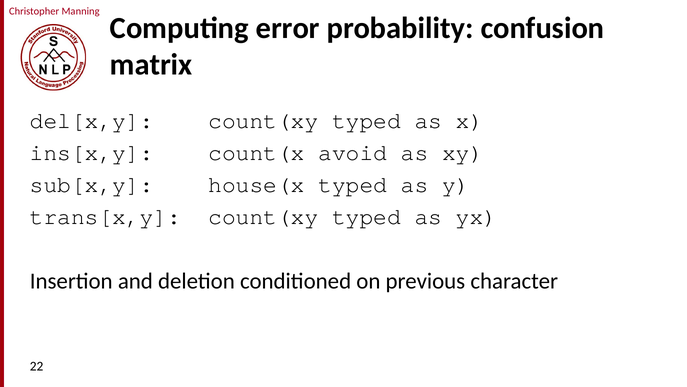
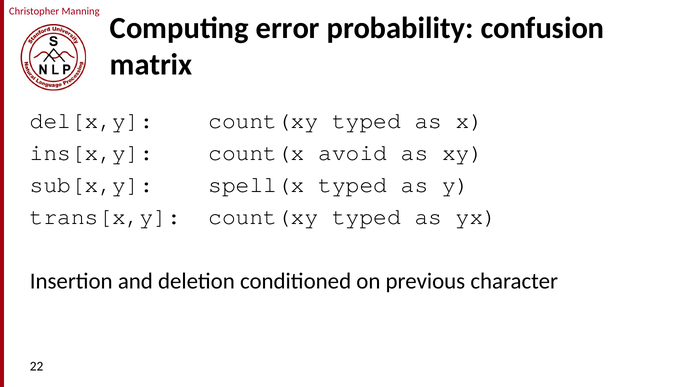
house(x: house(x -> spell(x (257, 185)
